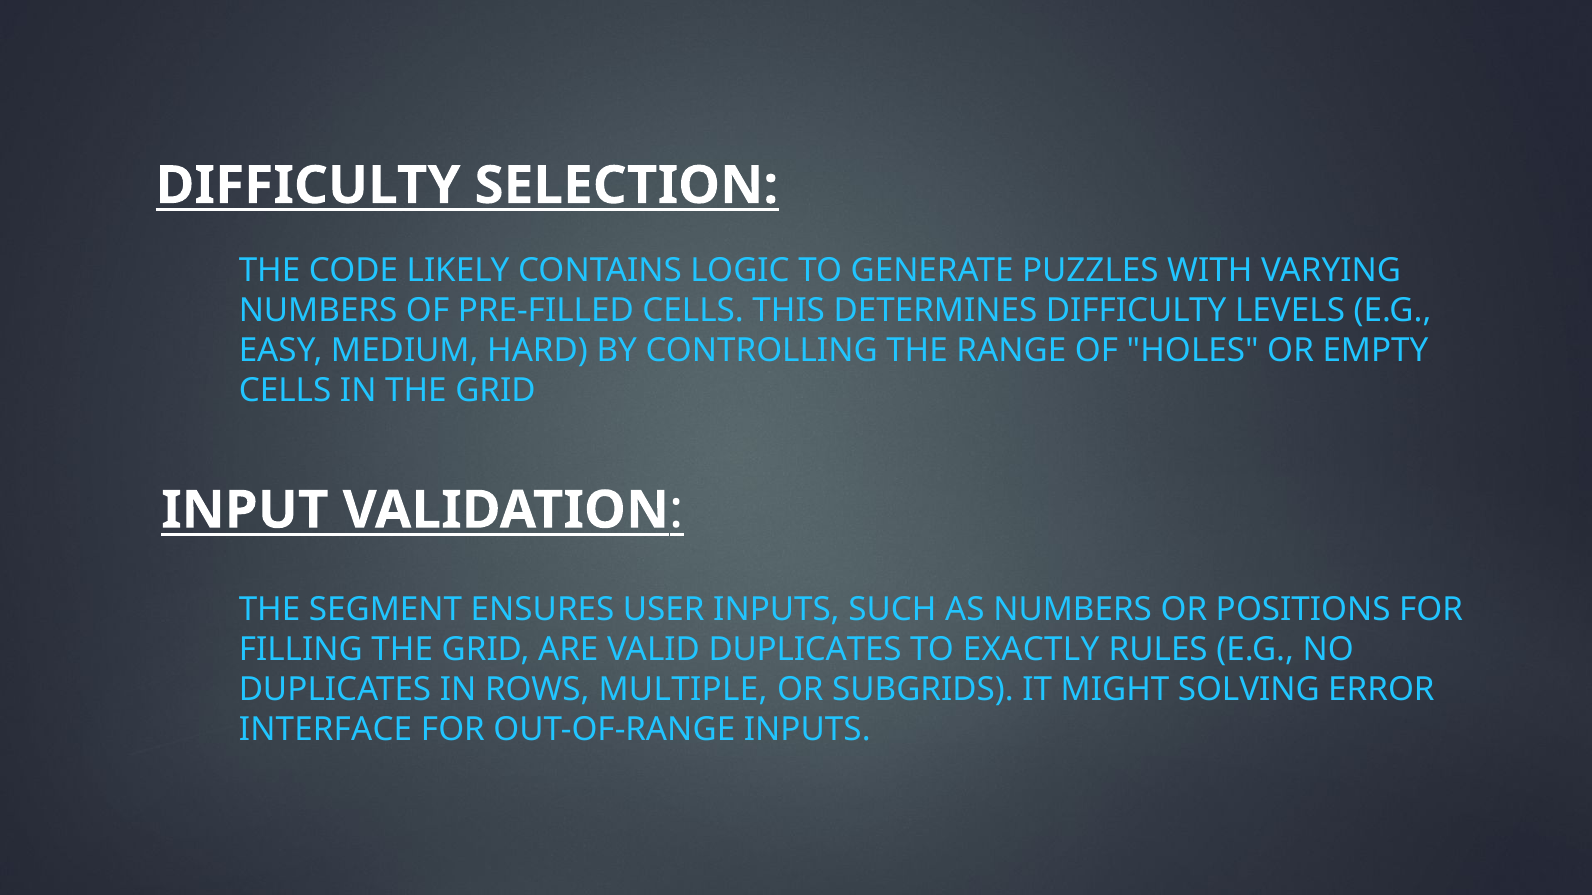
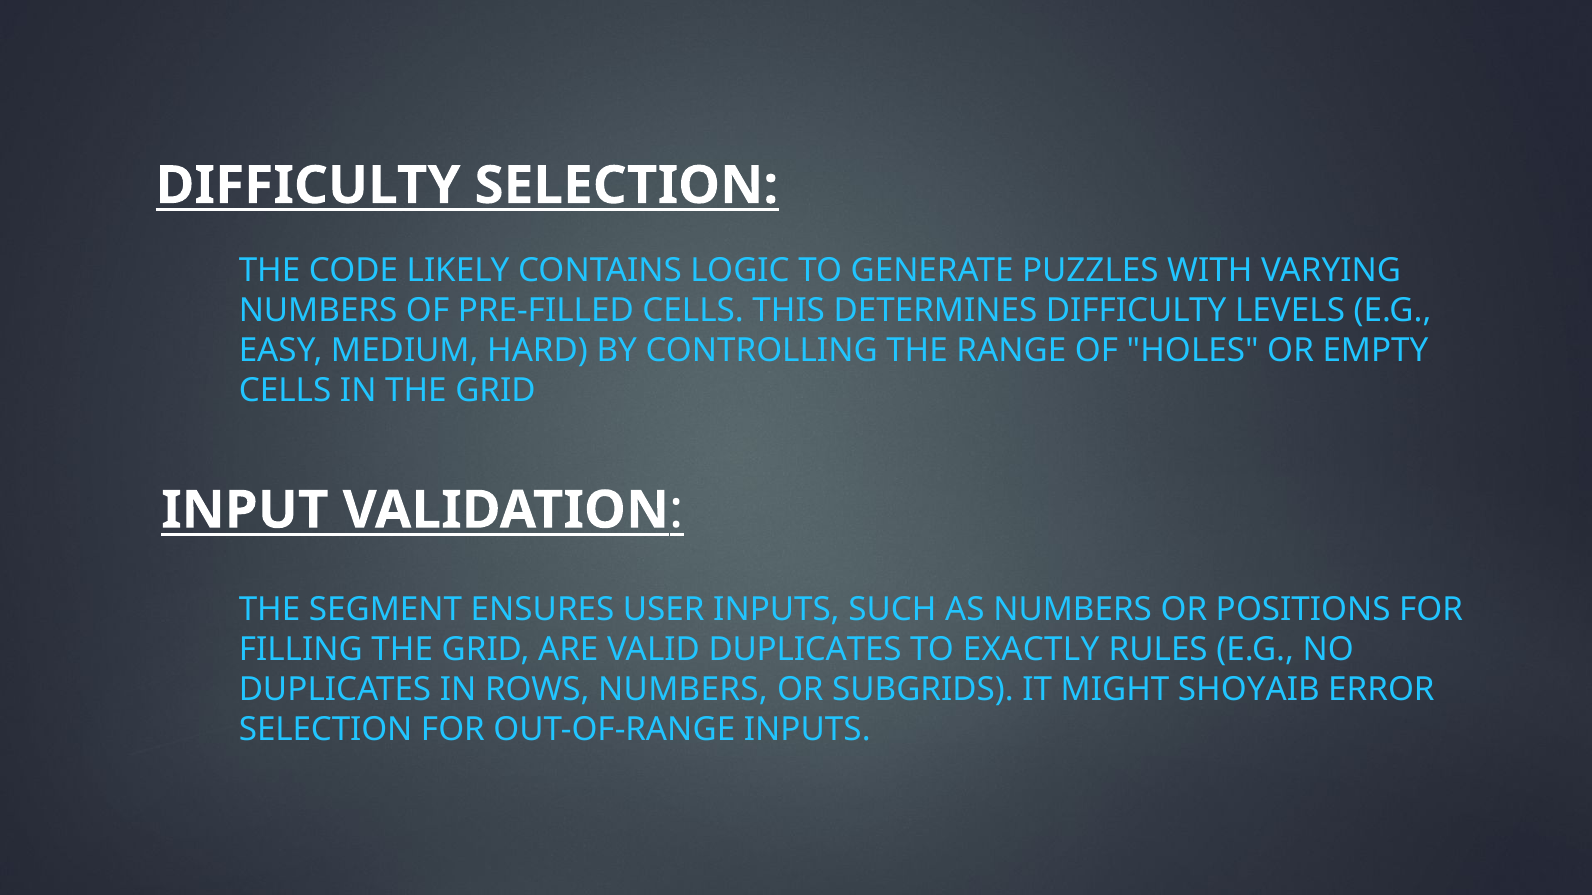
ROWS MULTIPLE: MULTIPLE -> NUMBERS (683, 690)
SOLVING: SOLVING -> SHOYAIB (1249, 690)
INTERFACE: INTERFACE -> SELECTION (326, 729)
